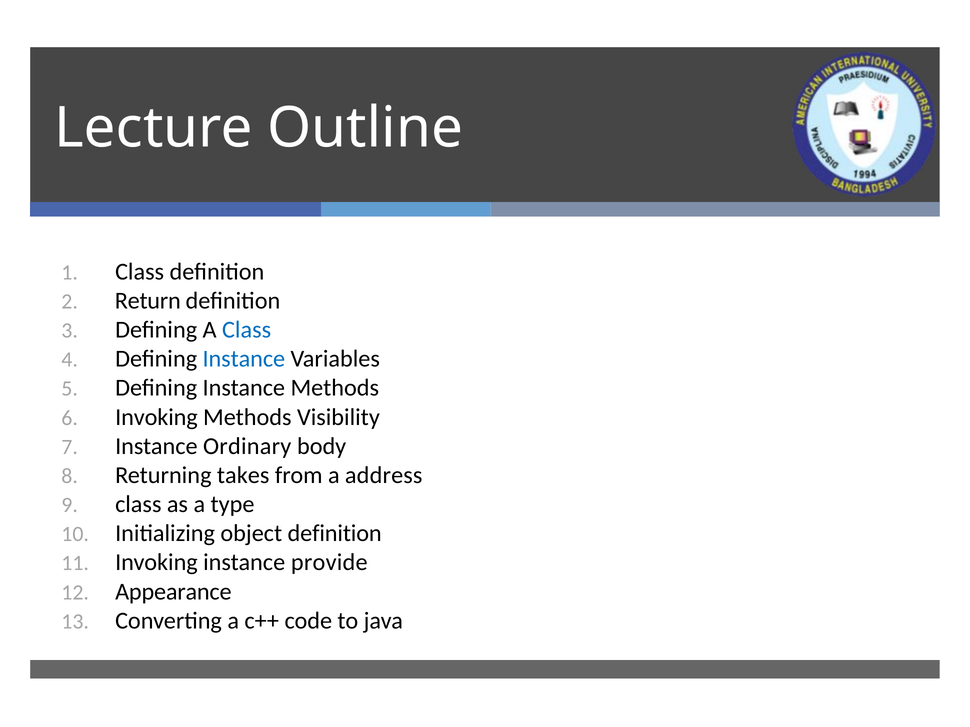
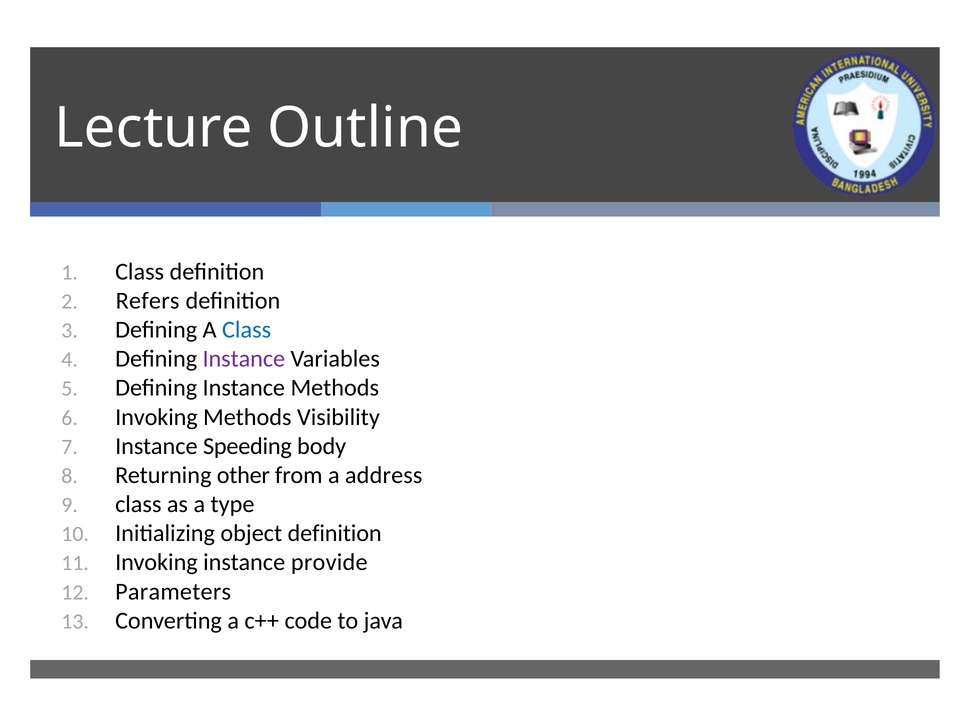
Return: Return -> Refers (148, 301)
Instance colour: blue -> purple (244, 359)
Ordinary: Ordinary -> Speeding (247, 446)
takes: takes -> other (243, 476)
Appearance: Appearance -> Parameters (173, 592)
